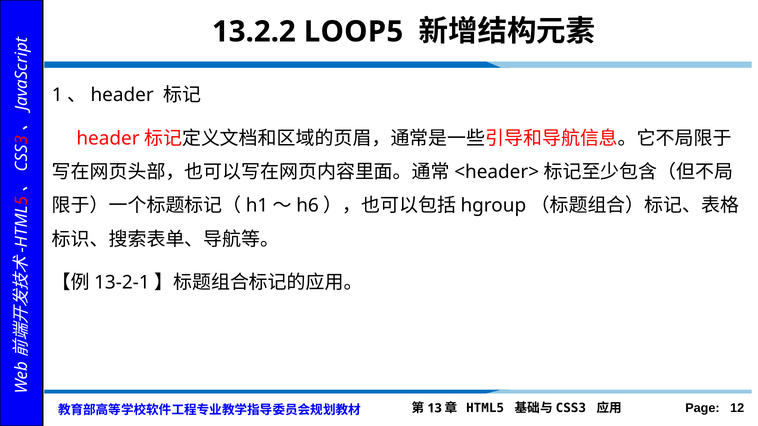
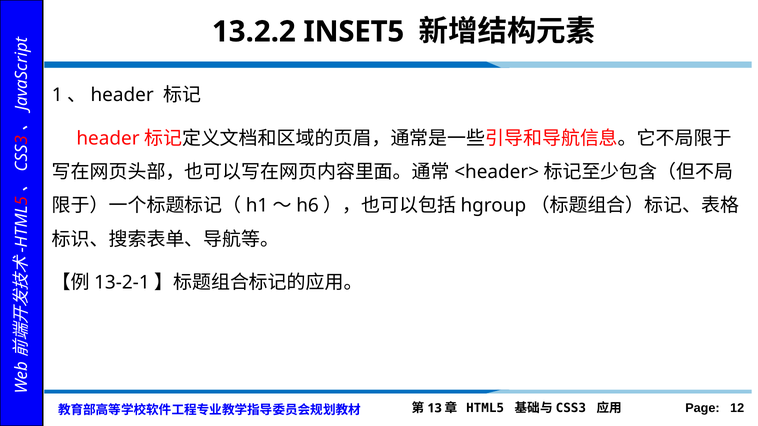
LOOP5: LOOP5 -> INSET5 (354, 32)
